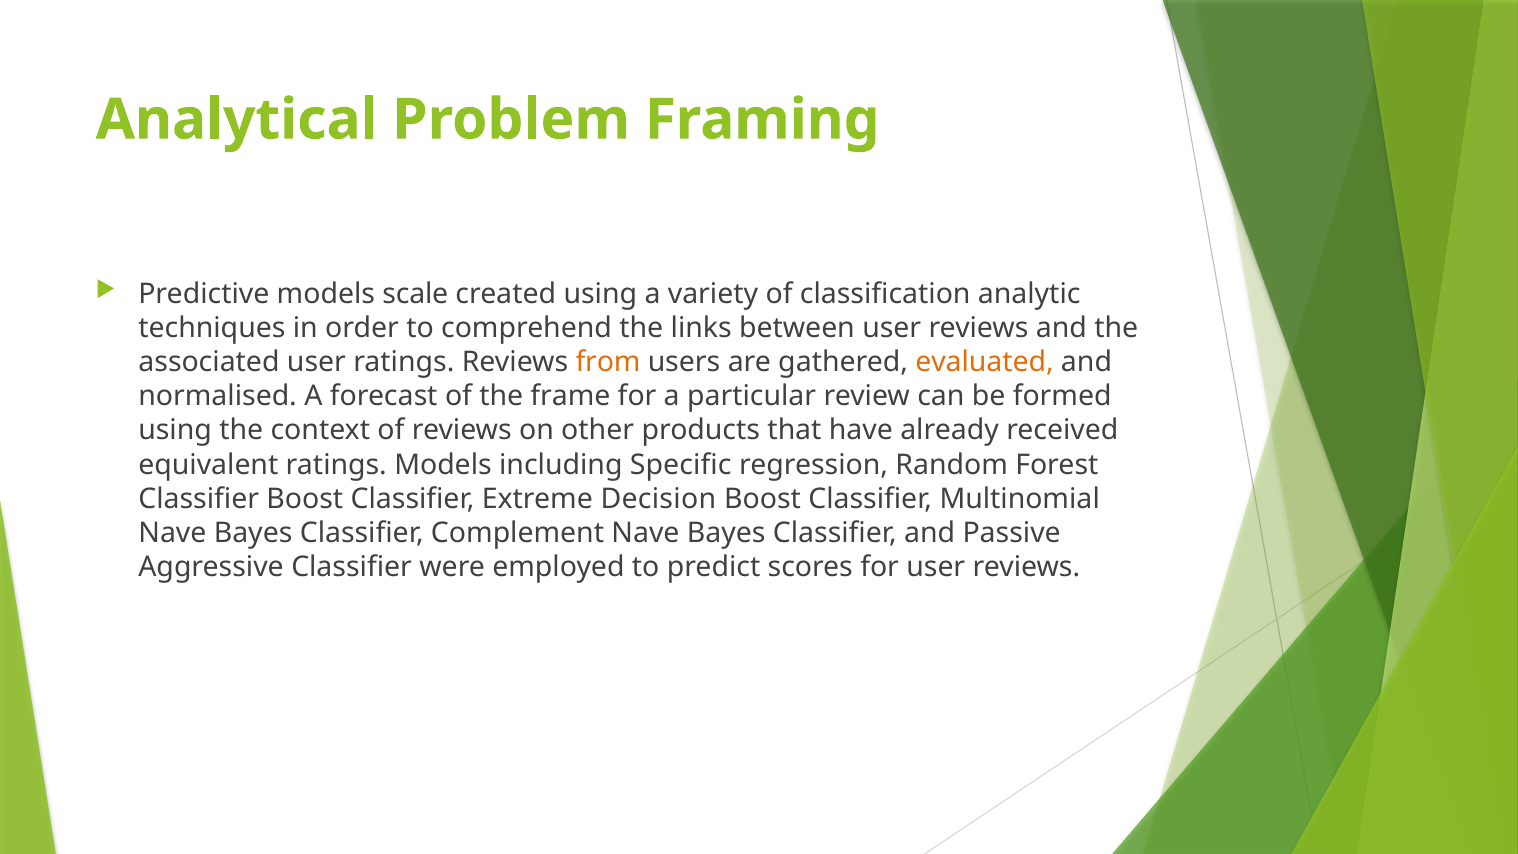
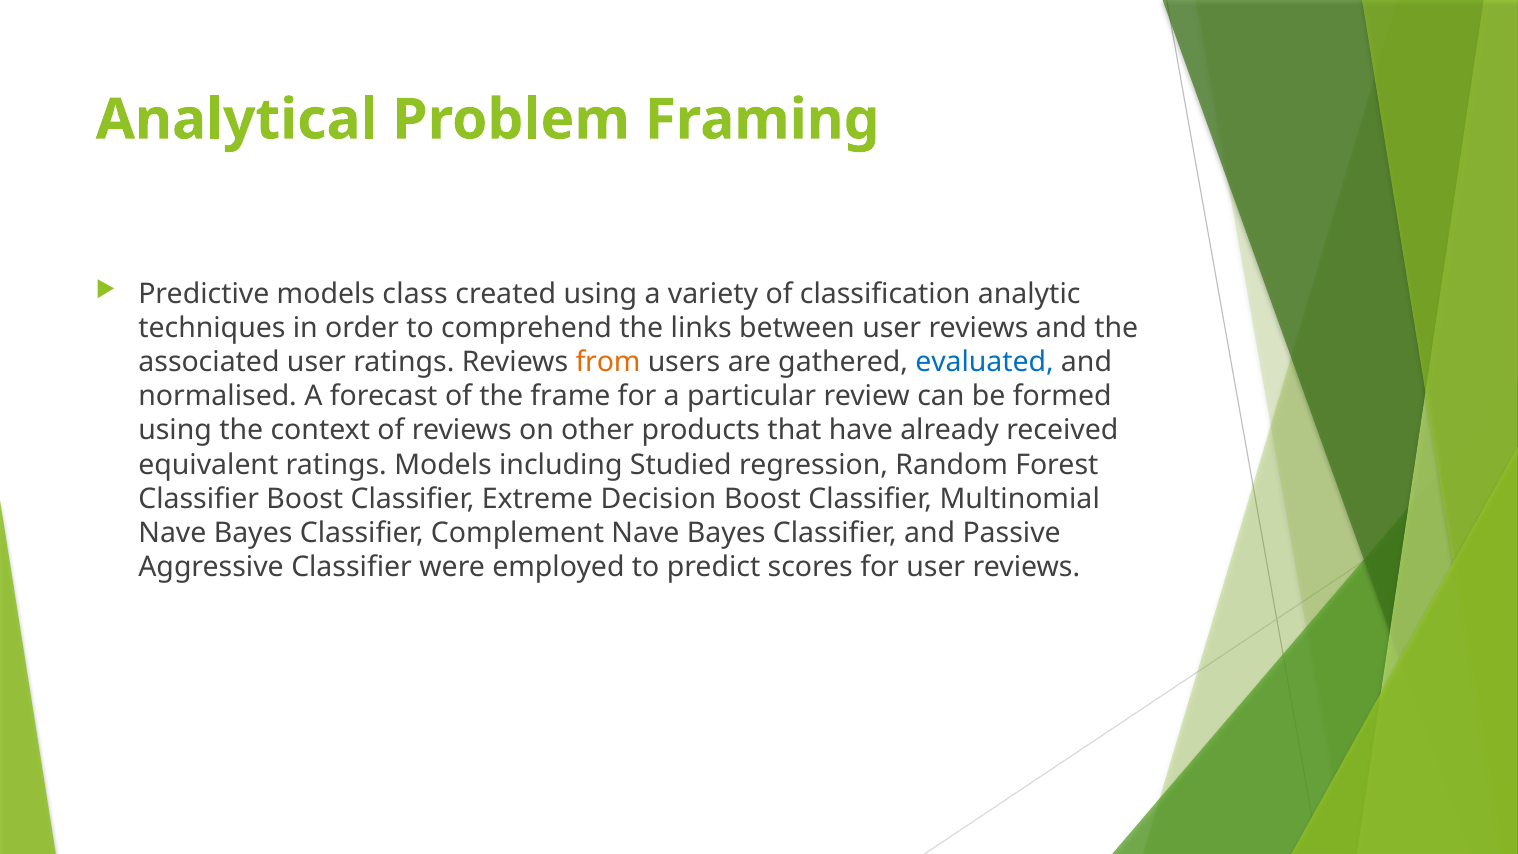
scale: scale -> class (415, 294)
evaluated colour: orange -> blue (985, 362)
Specific: Specific -> Studied (681, 465)
